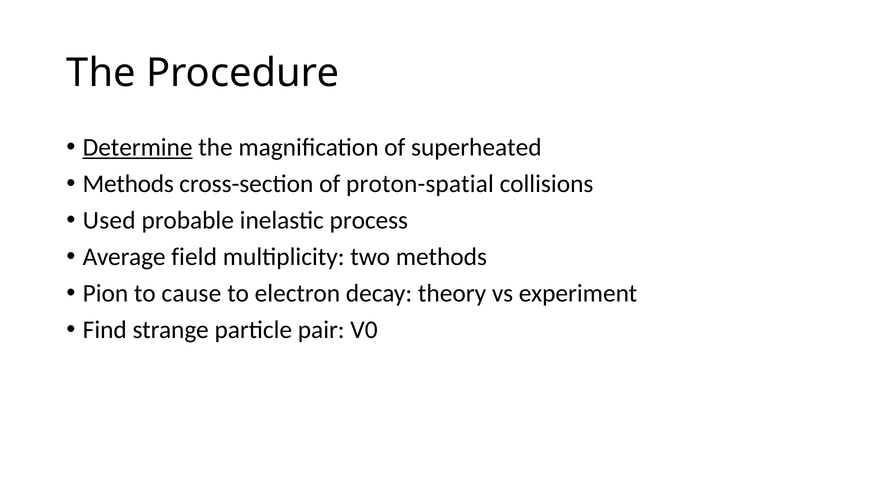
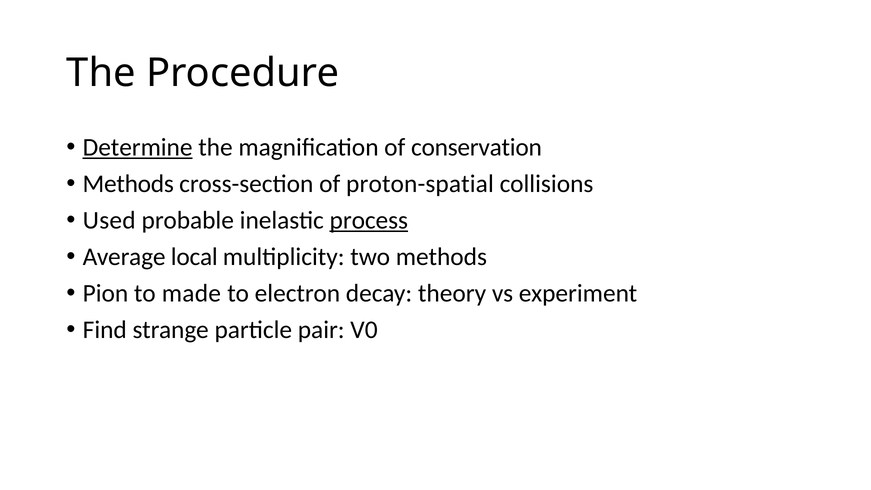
superheated: superheated -> conservation (476, 147)
process underline: none -> present (369, 220)
field: field -> local (194, 257)
cause: cause -> made (191, 293)
